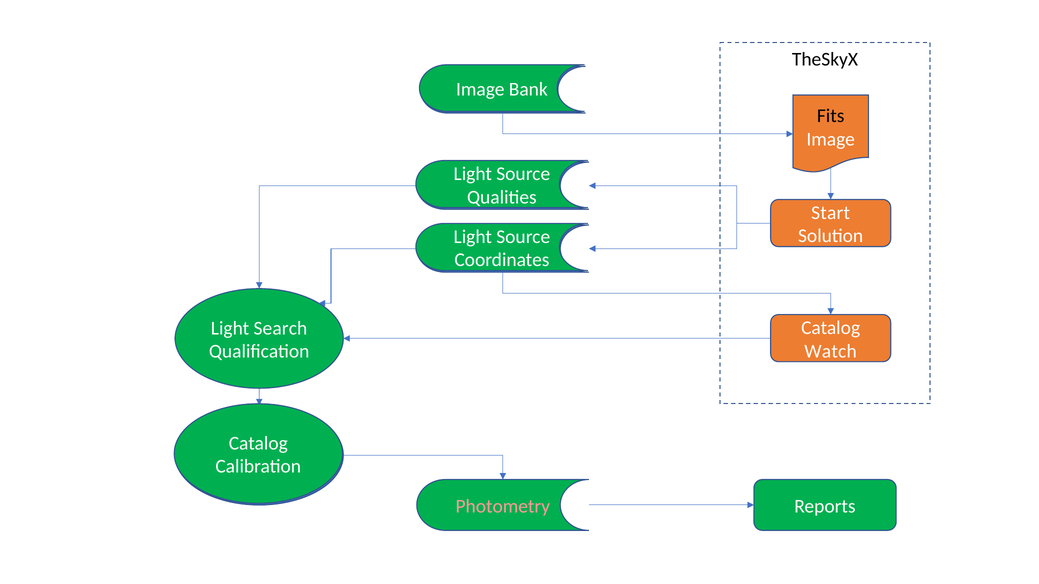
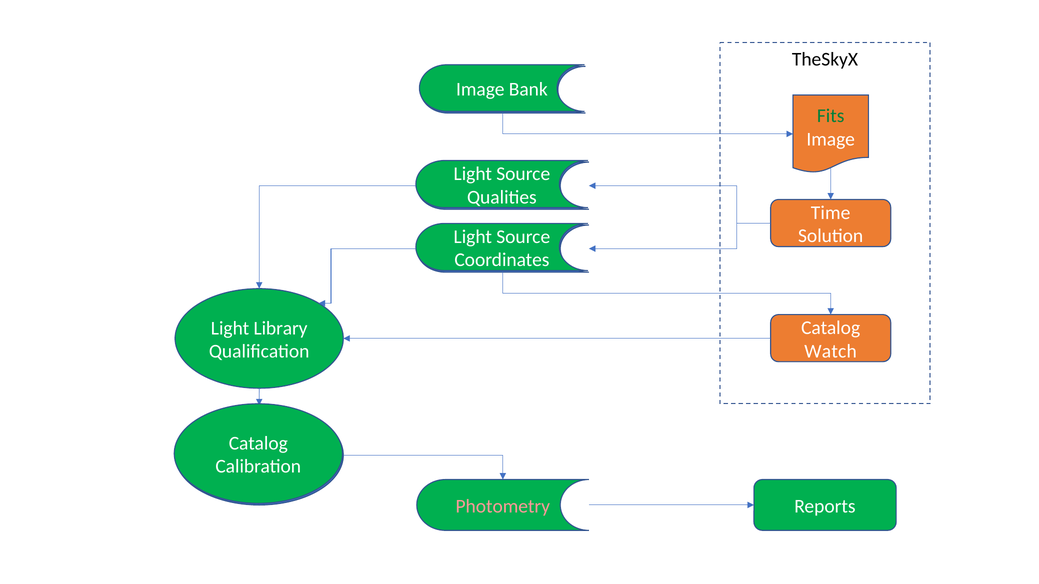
Fits colour: black -> green (831, 116)
Start: Start -> Time (831, 213)
Search: Search -> Library (281, 328)
